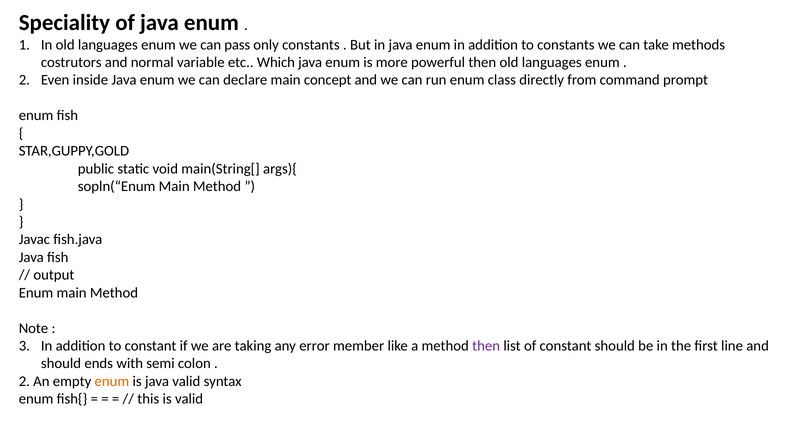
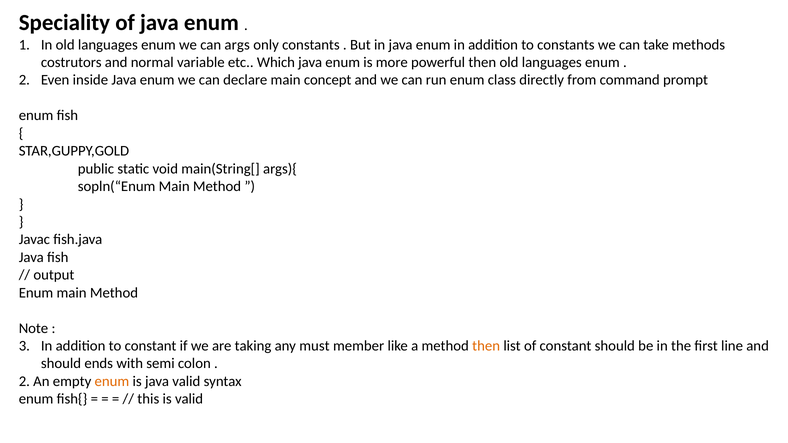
pass: pass -> args (237, 45)
error: error -> must (314, 346)
then colour: purple -> orange (486, 346)
